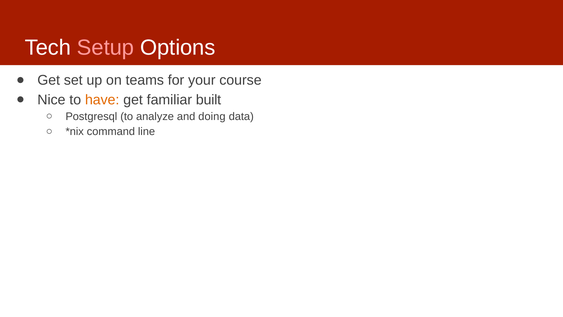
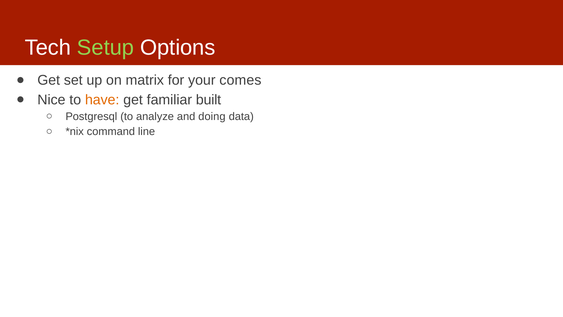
Setup colour: pink -> light green (106, 48)
teams: teams -> matrix (145, 80)
course: course -> comes (240, 80)
